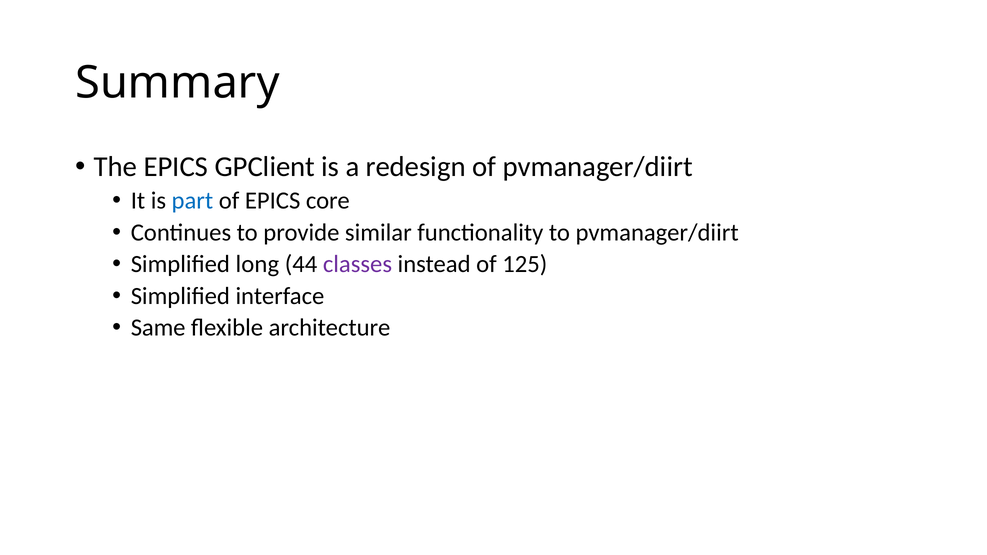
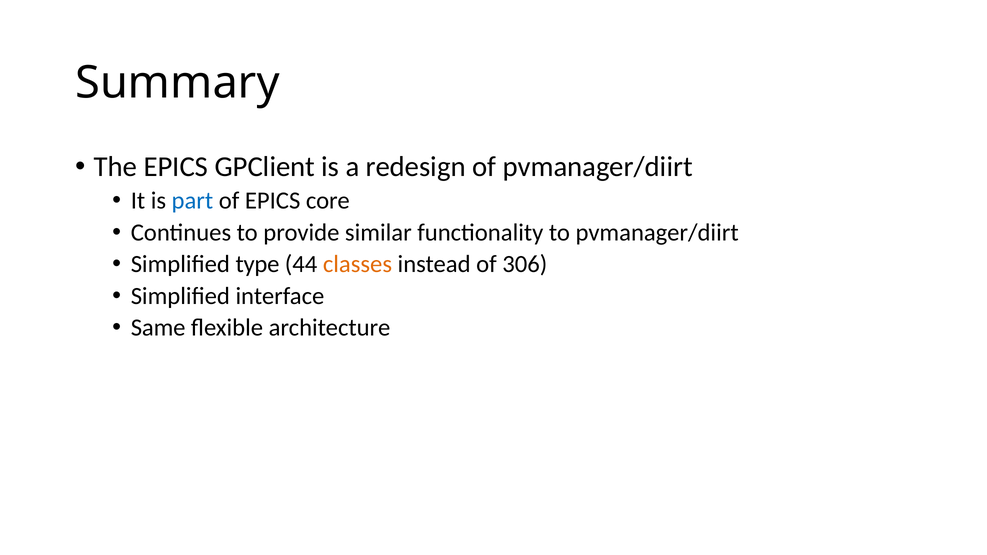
long: long -> type (257, 264)
classes colour: purple -> orange (357, 264)
125: 125 -> 306 (525, 264)
